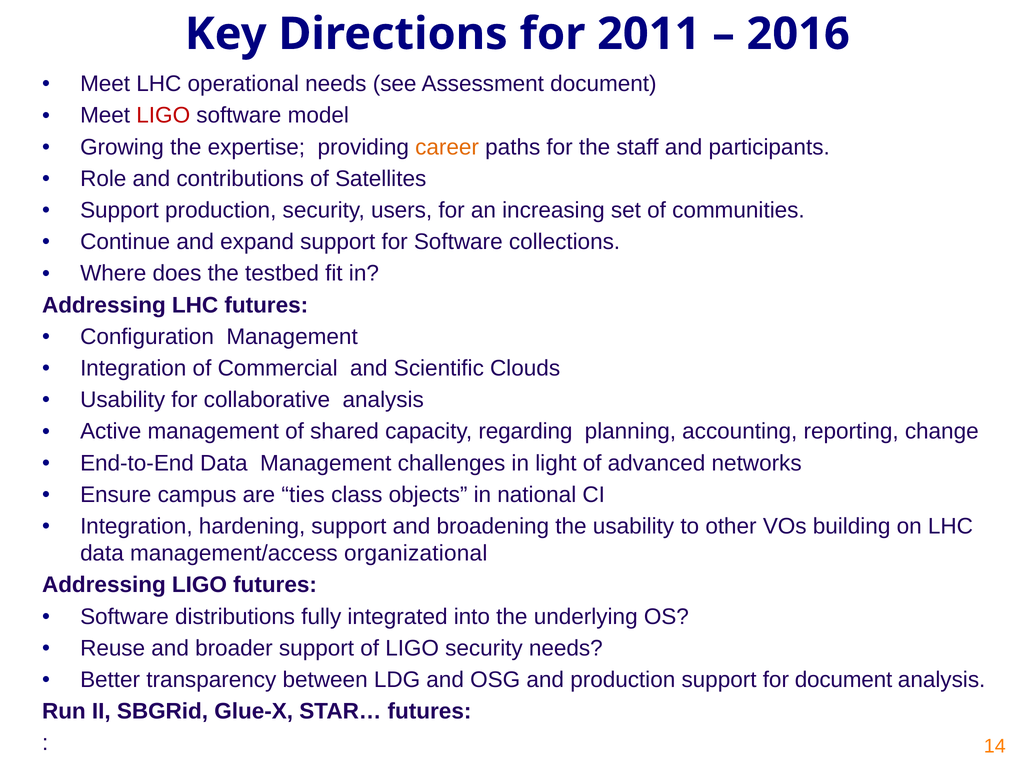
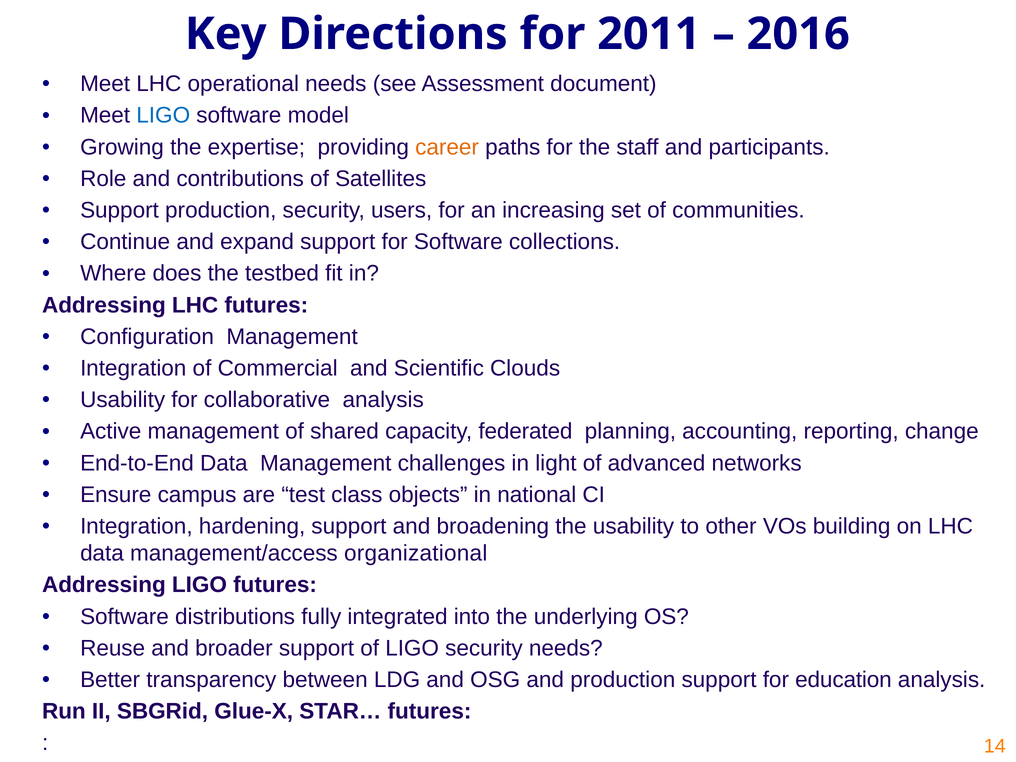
LIGO colour: red -> blue (163, 116)
regarding: regarding -> federated (525, 432)
ties: ties -> test (303, 495)
for document: document -> education (843, 680)
